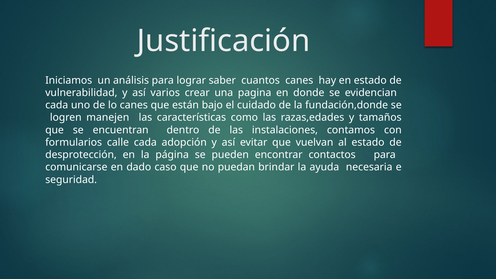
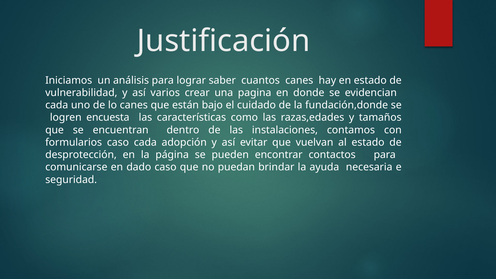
manejen: manejen -> encuesta (108, 118)
formularios calle: calle -> caso (118, 142)
